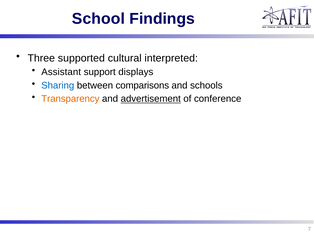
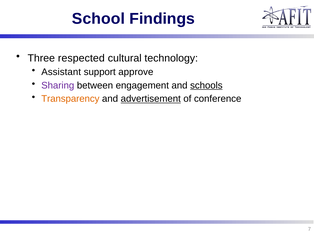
supported: supported -> respected (81, 58)
interpreted: interpreted -> technology (171, 58)
displays: displays -> approve (136, 72)
Sharing colour: blue -> purple (58, 86)
comparisons: comparisons -> engagement (142, 86)
schools underline: none -> present (206, 86)
